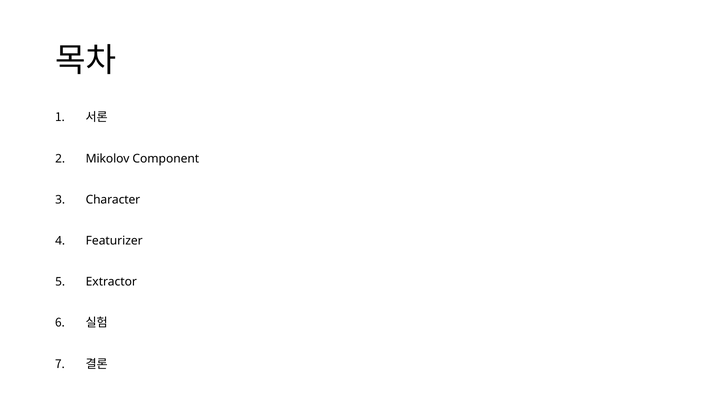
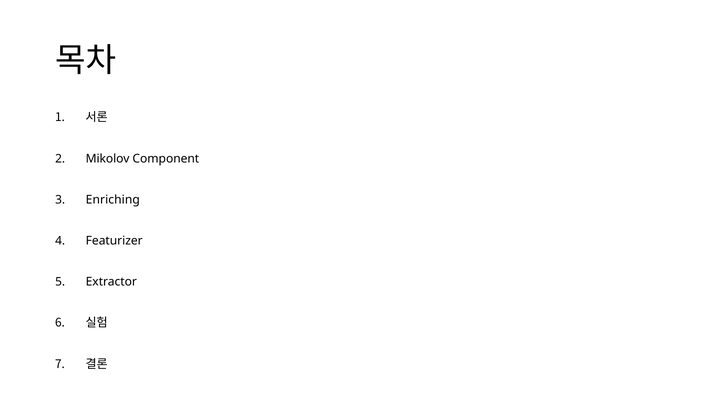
Character: Character -> Enriching (113, 200)
